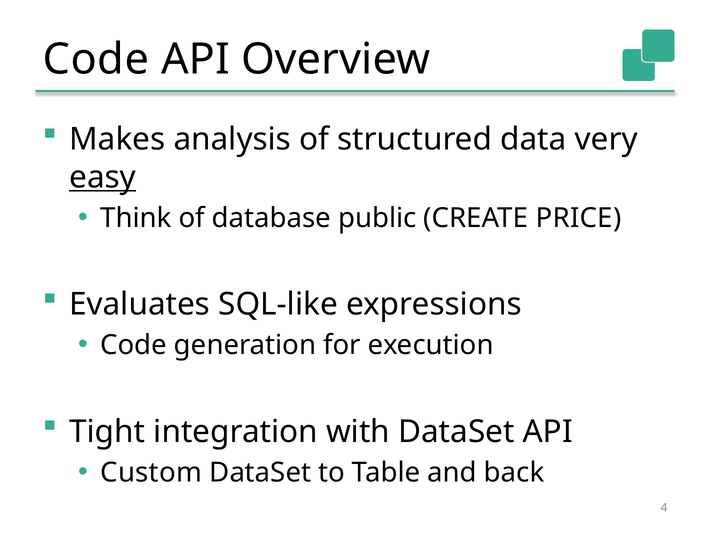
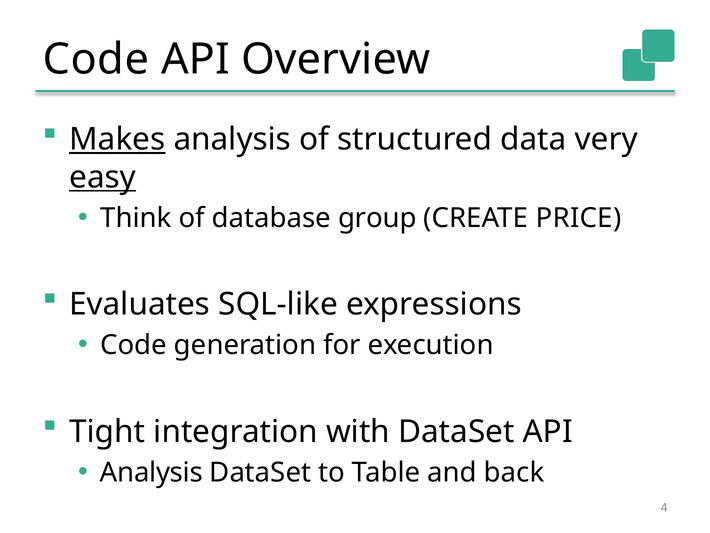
Makes underline: none -> present (117, 139)
public: public -> group (377, 218)
Custom: Custom -> Analysis (151, 472)
